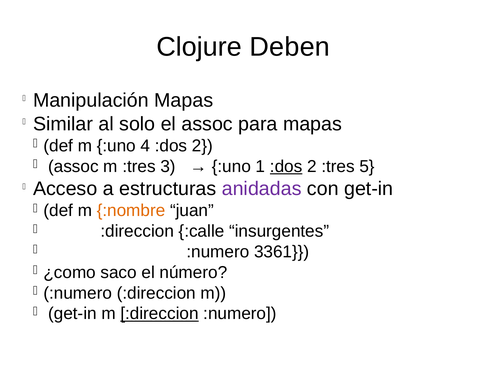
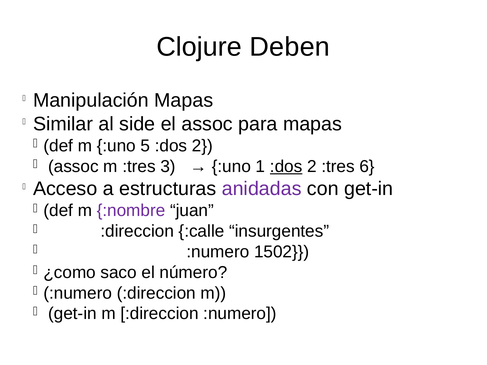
solo: solo -> side (137, 124)
4: 4 -> 5 (145, 146)
5: 5 -> 6 (367, 166)
:nombre colour: orange -> purple (131, 211)
3361: 3361 -> 1502 (282, 252)
:direccion underline: present -> none (160, 314)
